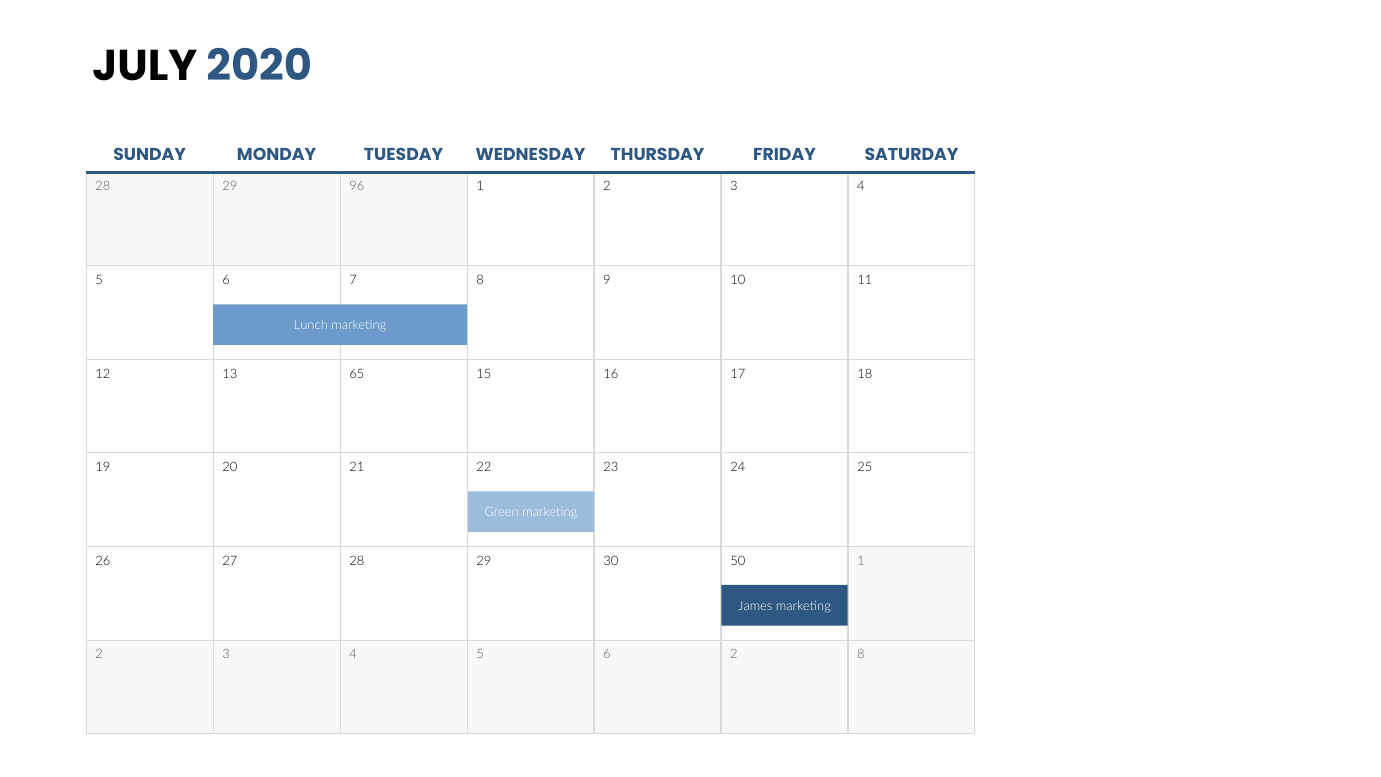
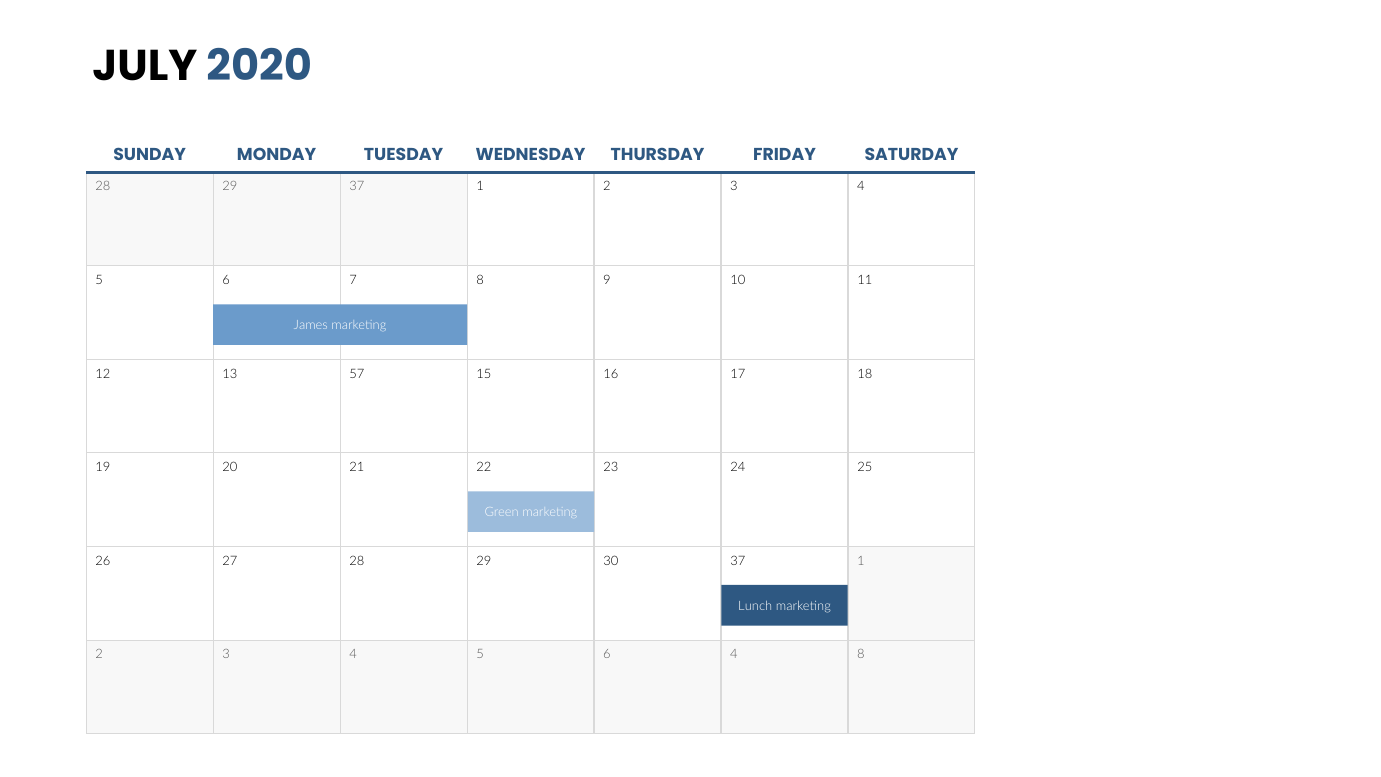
29 96: 96 -> 37 (357, 187)
Lunch: Lunch -> James (311, 325)
65: 65 -> 57 (357, 374)
30 50: 50 -> 37 (738, 561)
James: James -> Lunch (755, 606)
6 2: 2 -> 4 (734, 655)
